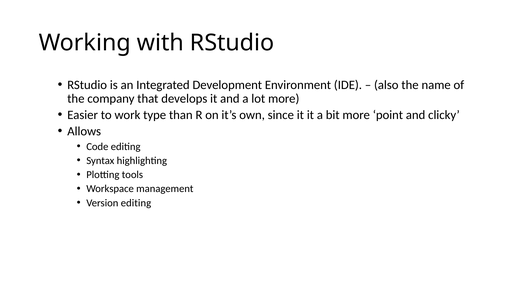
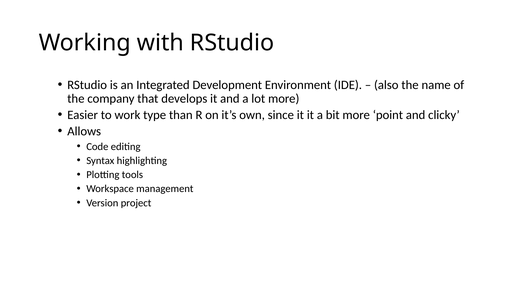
Version editing: editing -> project (136, 203)
